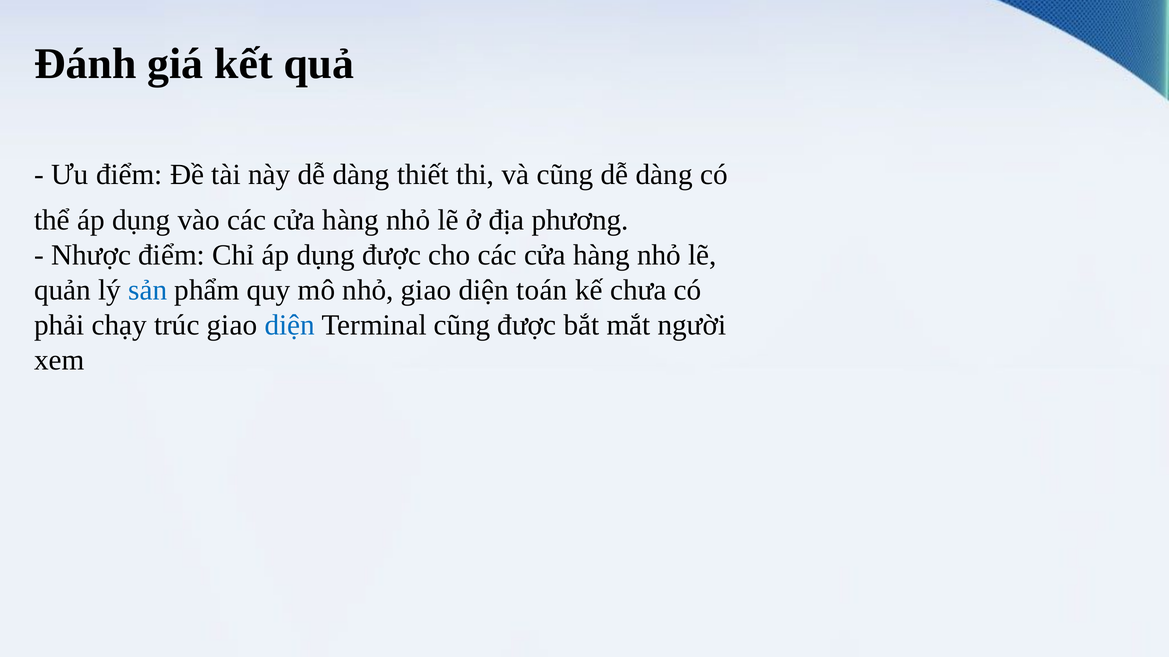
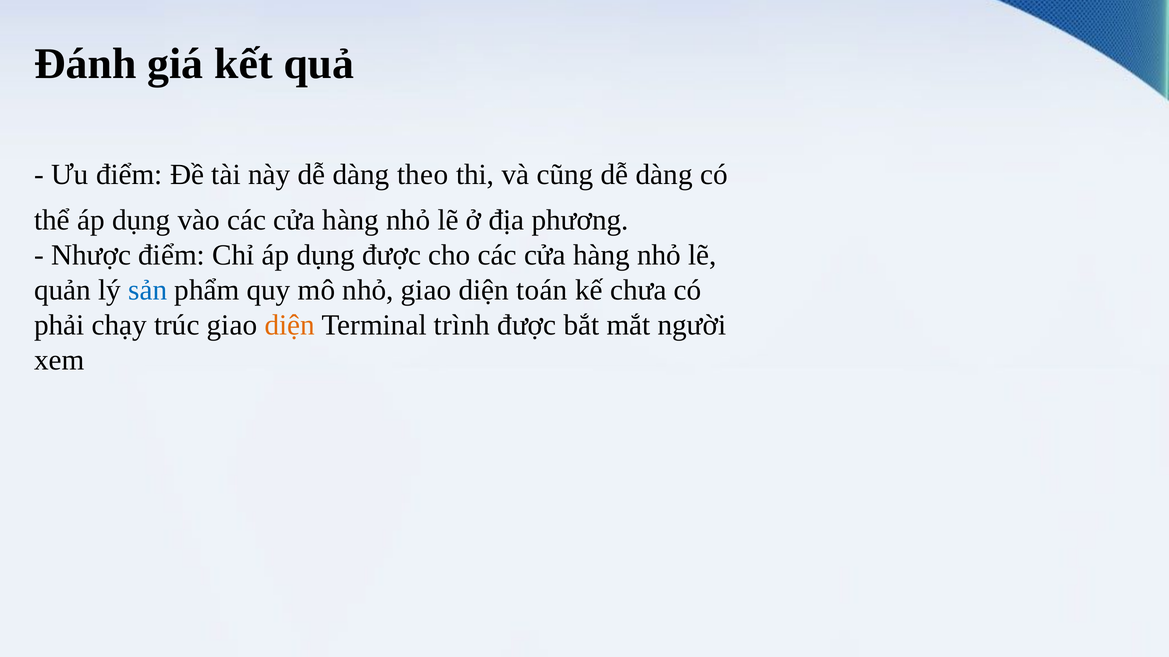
thiết: thiết -> theo (423, 175)
diện colour: blue -> orange (290, 326)
Terminal cũng: cũng -> trình (462, 326)
